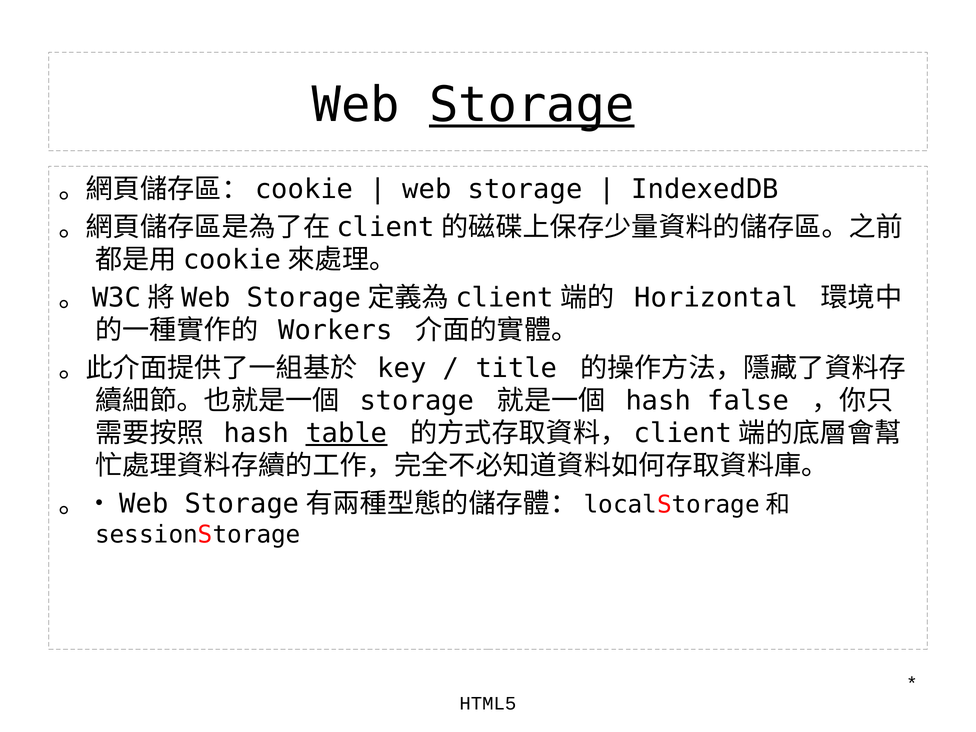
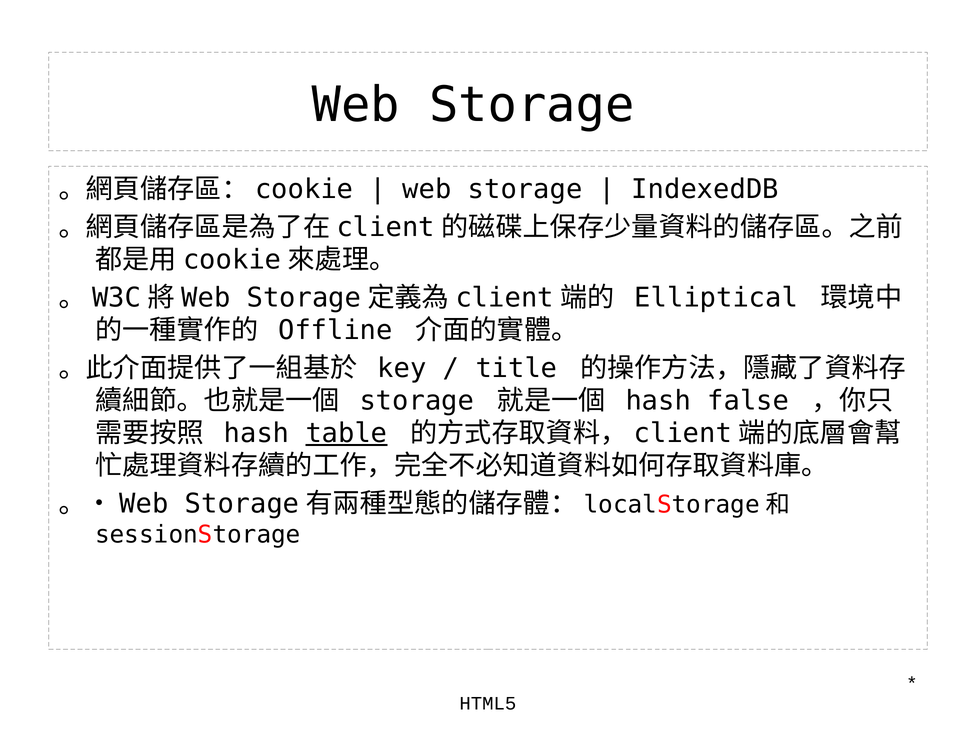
Storage underline: present -> none (532, 105)
Horizontal: Horizontal -> Elliptical (716, 298)
Workers: Workers -> Offline (335, 330)
